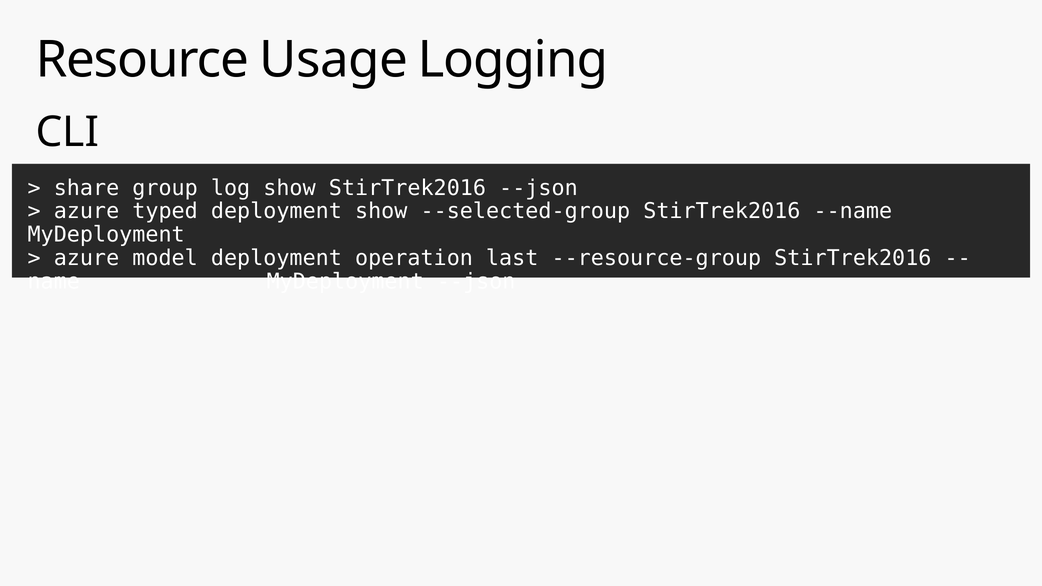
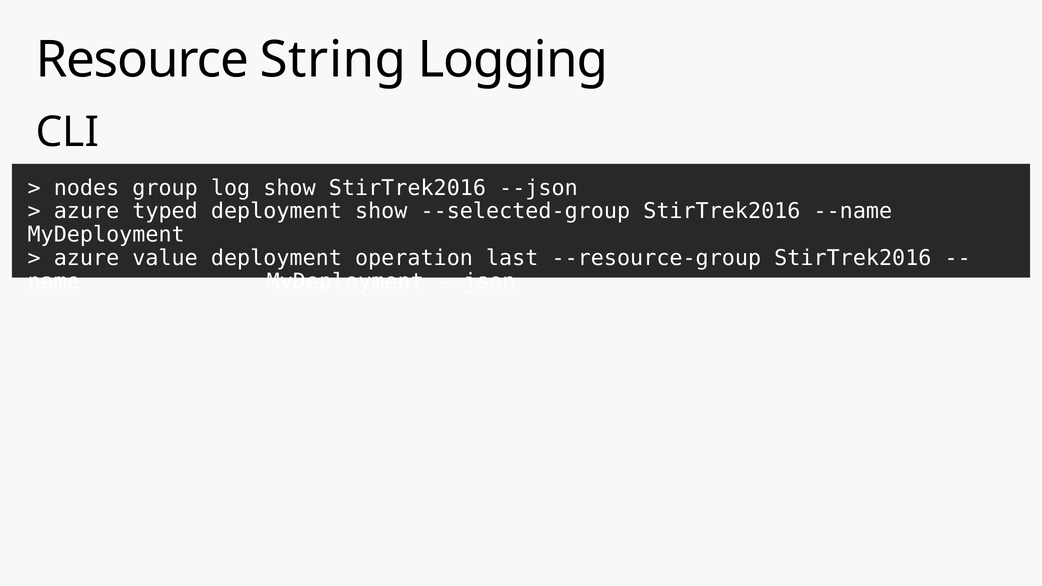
Usage: Usage -> String (333, 60)
share: share -> nodes (86, 188)
model: model -> value (165, 258)
